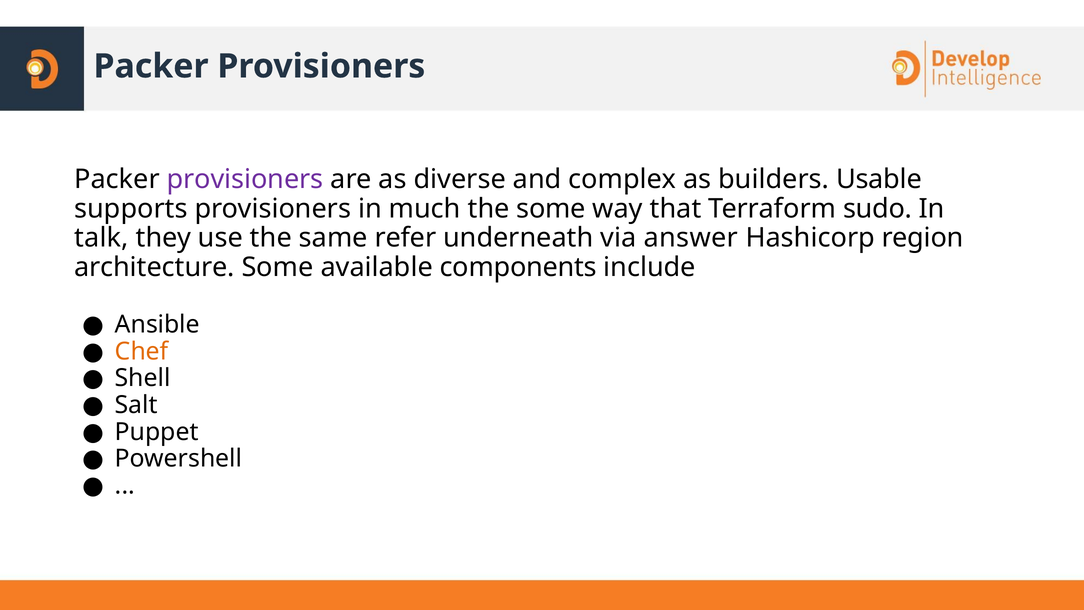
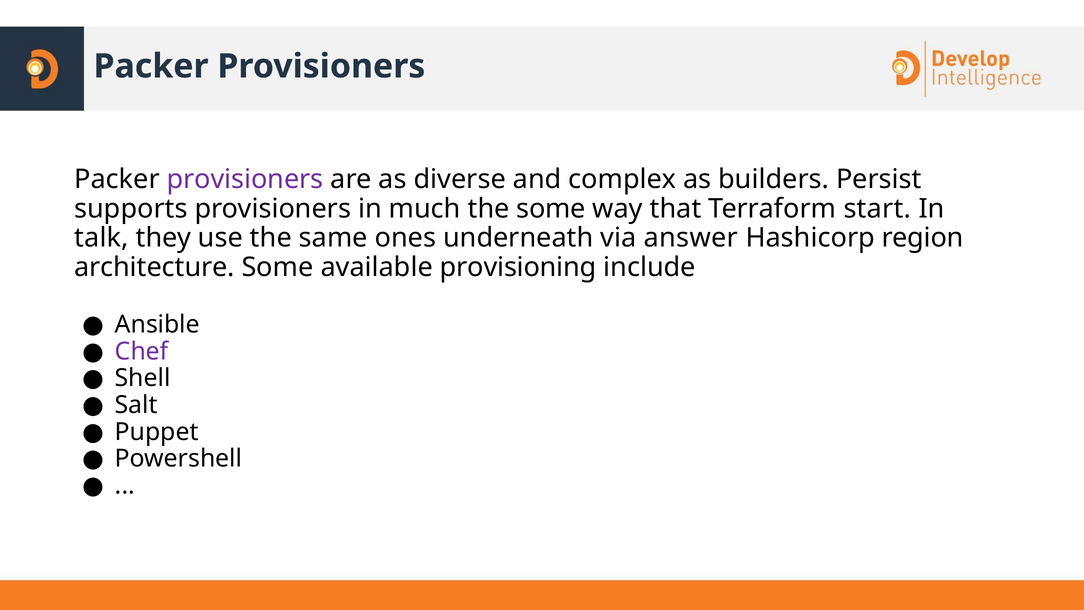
Usable: Usable -> Persist (879, 179)
sudo: sudo -> start (877, 209)
refer: refer -> ones (405, 238)
components: components -> provisioning (518, 267)
Chef colour: orange -> purple (142, 351)
